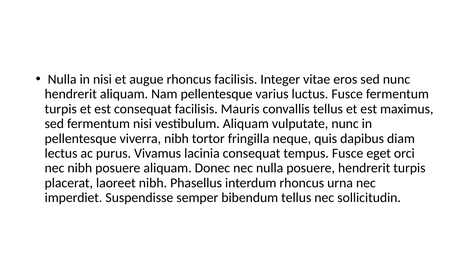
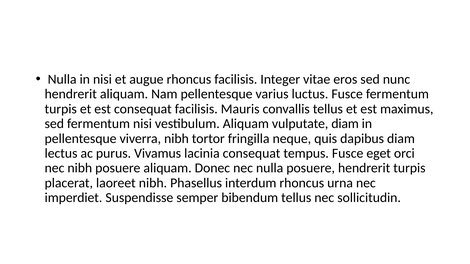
vulputate nunc: nunc -> diam (345, 124)
